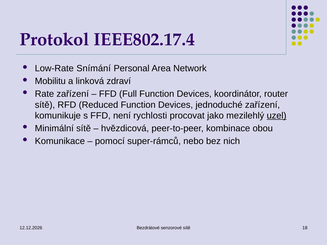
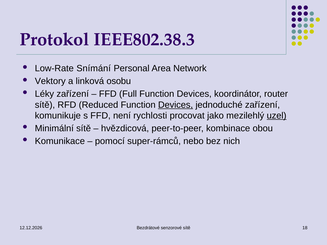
IEEE802.17.4: IEEE802.17.4 -> IEEE802.38.3 (144, 40)
Mobilitu: Mobilitu -> Vektory (50, 81)
zdraví: zdraví -> osobu (119, 81)
Rate: Rate -> Léky (44, 94)
Devices underline: none -> present (176, 105)
